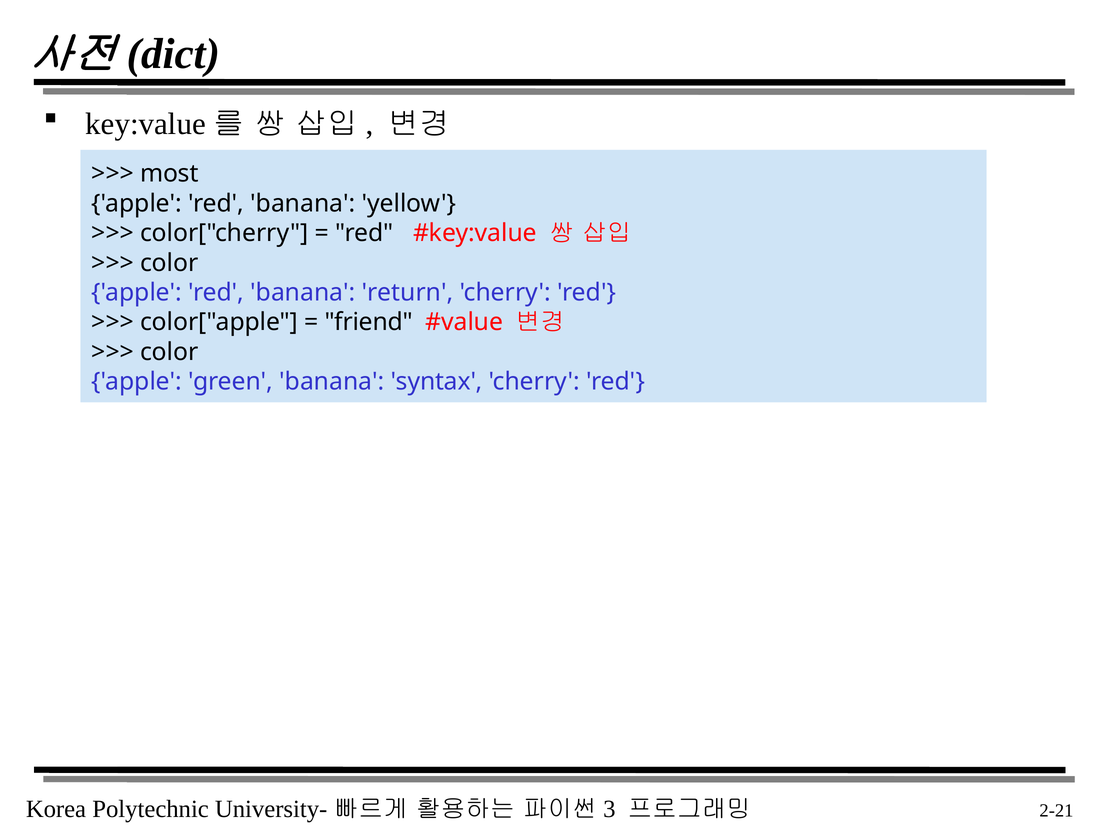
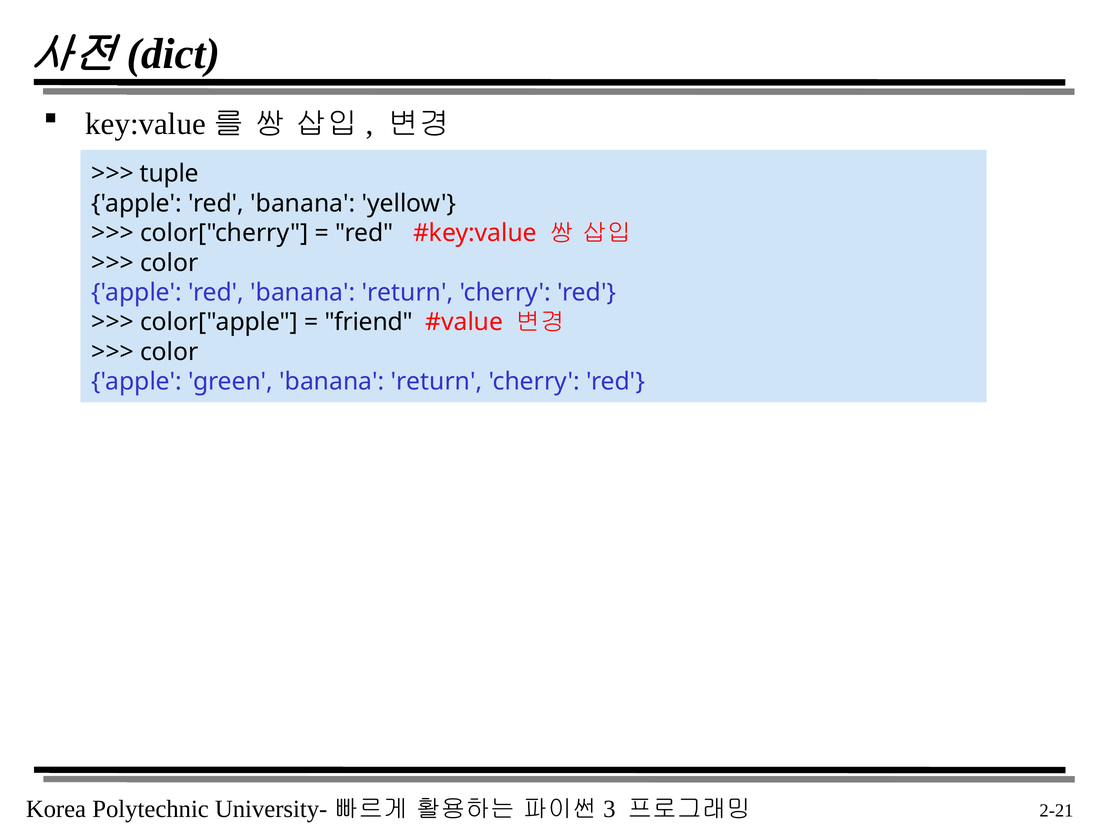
most: most -> tuple (169, 174)
green banana syntax: syntax -> return (436, 382)
